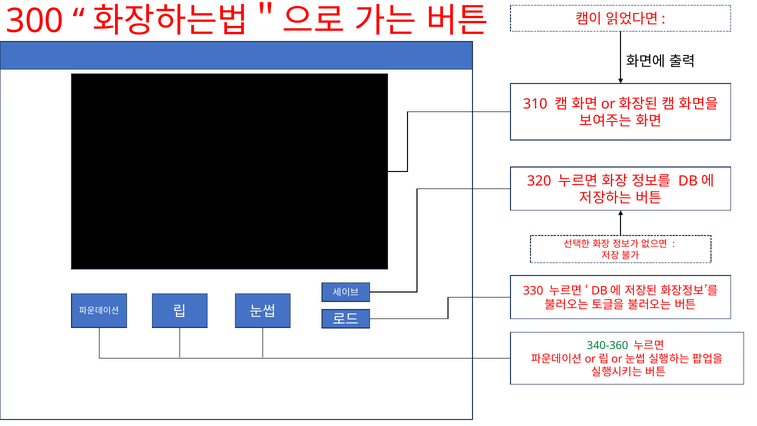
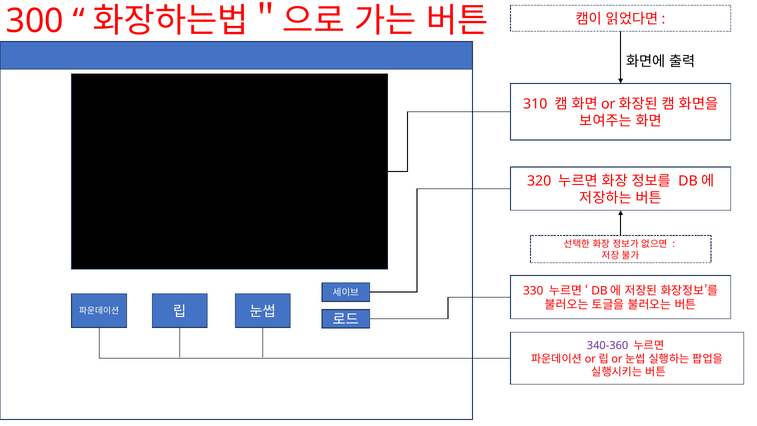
340-360 colour: green -> purple (608, 346)
